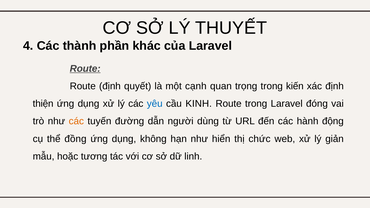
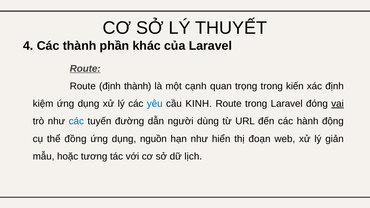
định quyết: quyết -> thành (138, 86)
thiện: thiện -> kiệm (43, 104)
vai underline: none -> present (338, 104)
các colour: orange -> blue (76, 121)
không: không -> nguồn (153, 139)
chức: chức -> đoạn (260, 139)
linh: linh -> lịch (193, 156)
